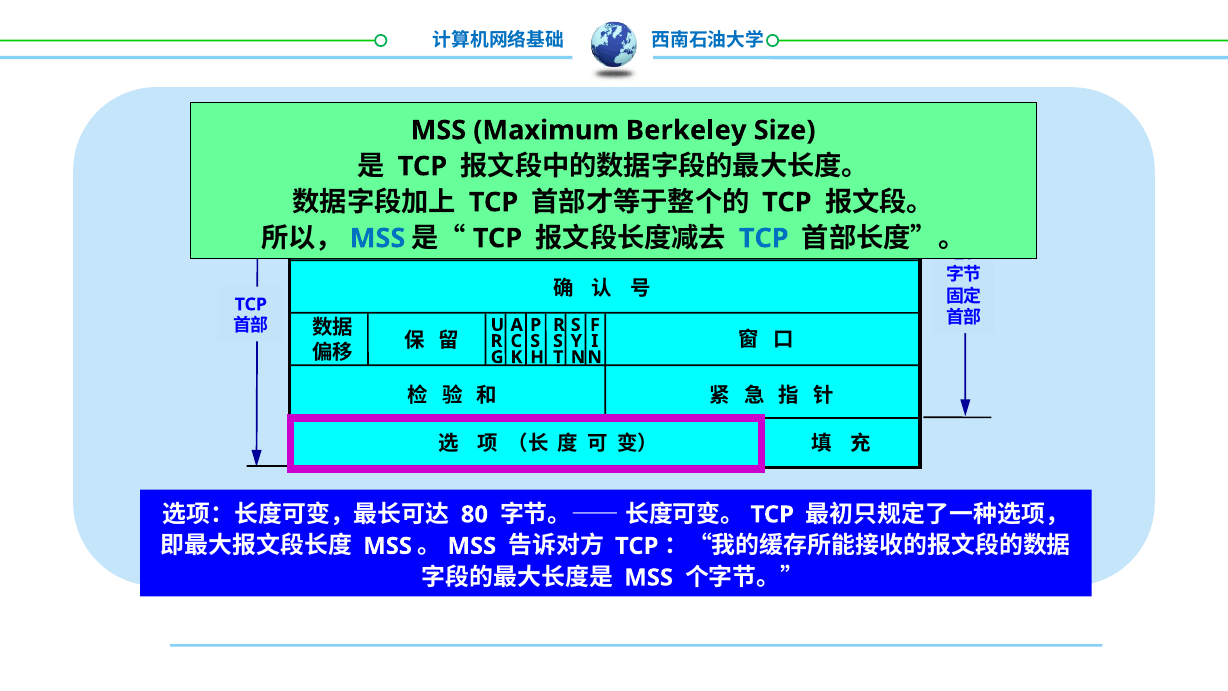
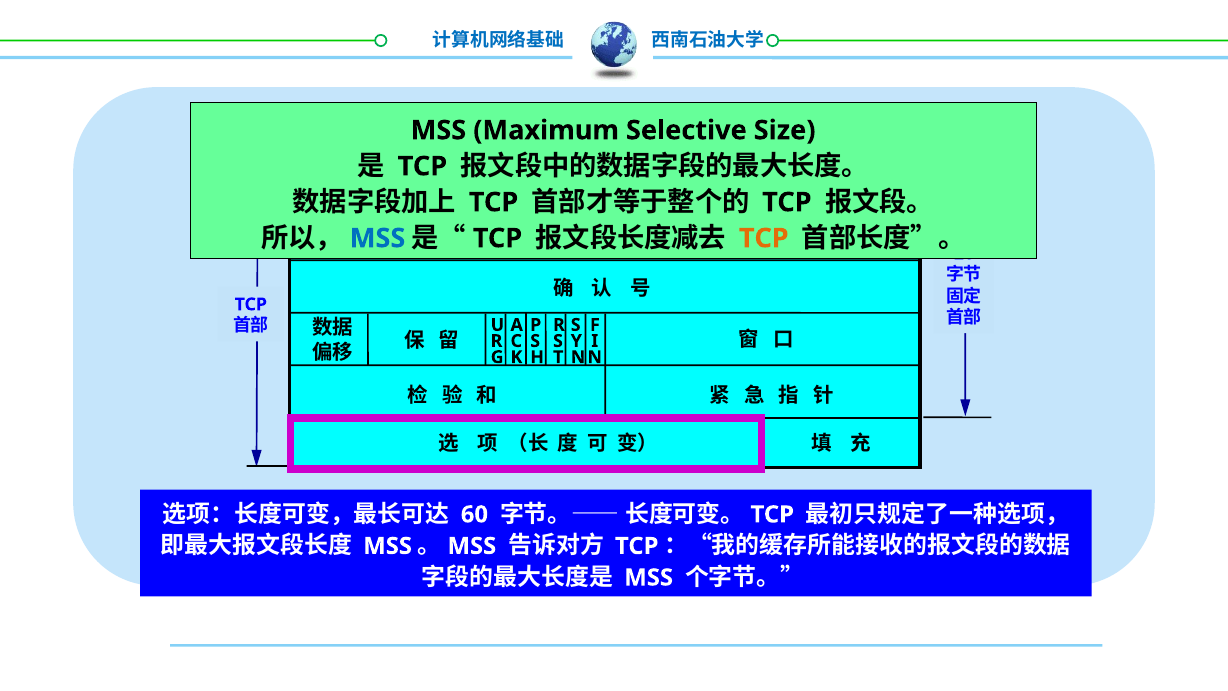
Berkeley: Berkeley -> Selective (686, 130)
TCP colour: blue -> orange (764, 238)
80: 80 -> 60 (474, 514)
